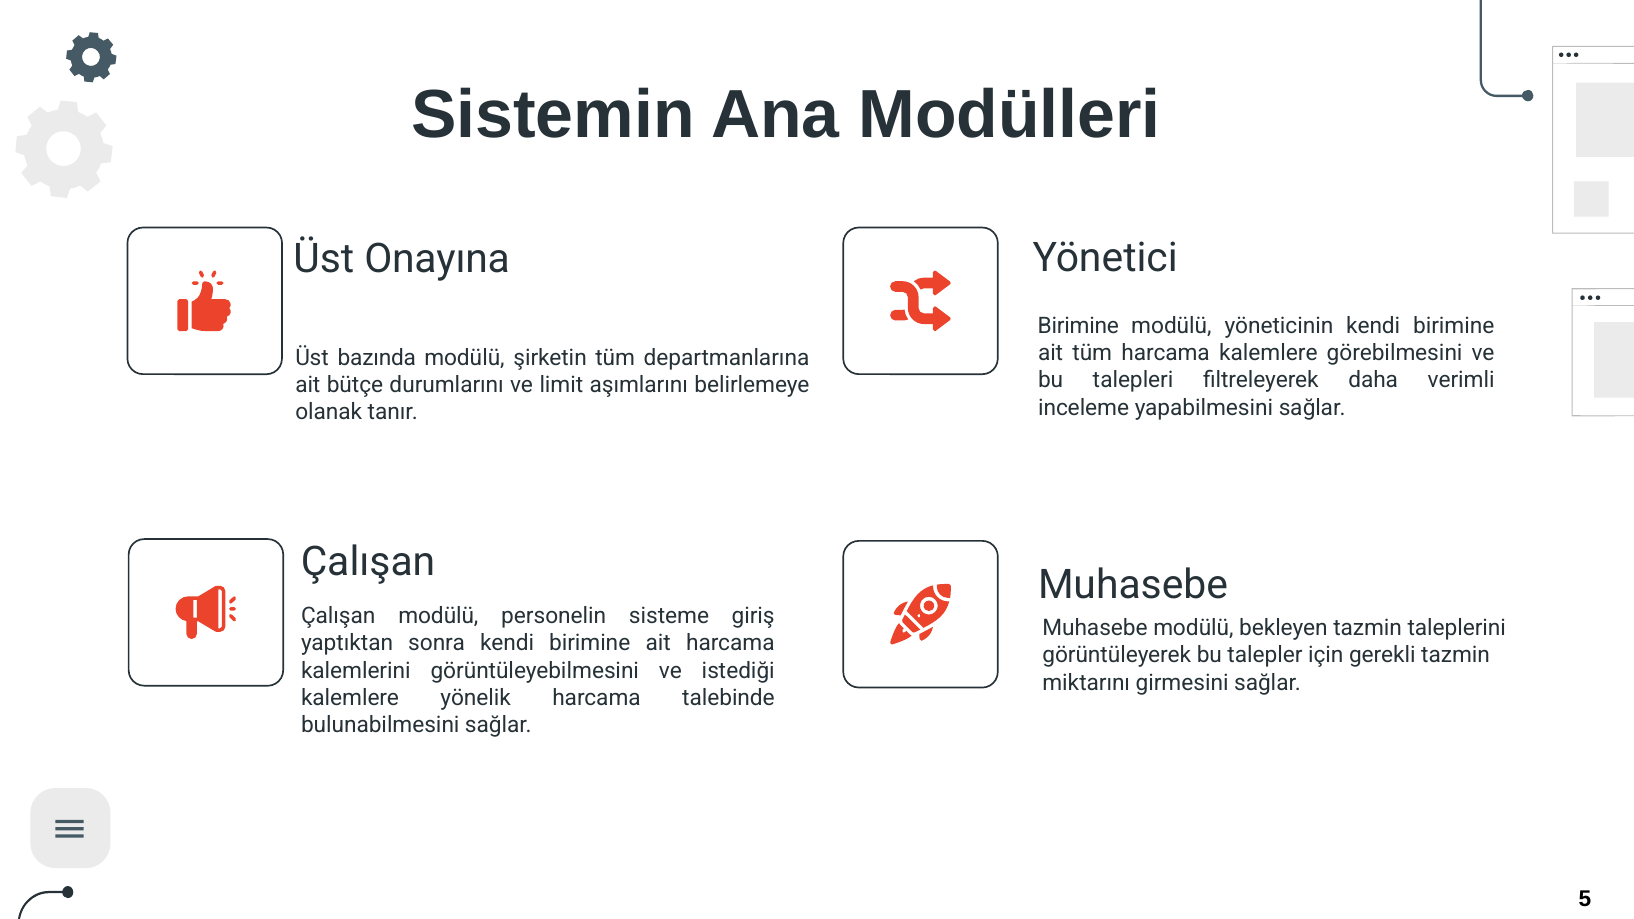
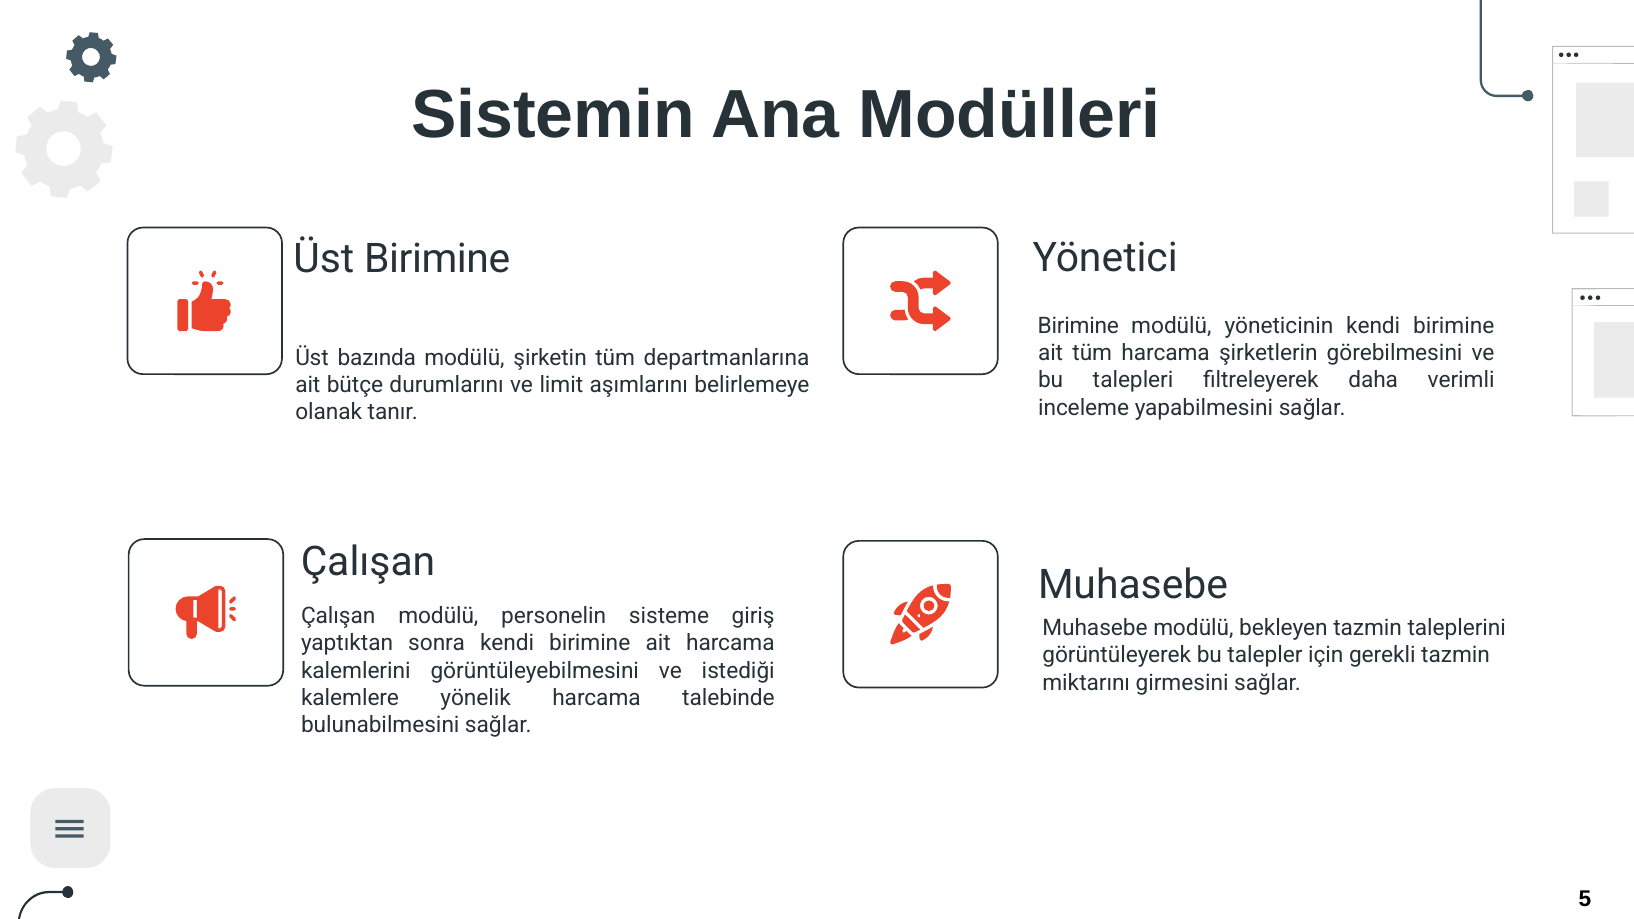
Üst Onayına: Onayına -> Birimine (437, 259)
harcama kalemlere: kalemlere -> şirketlerin (1268, 353)
